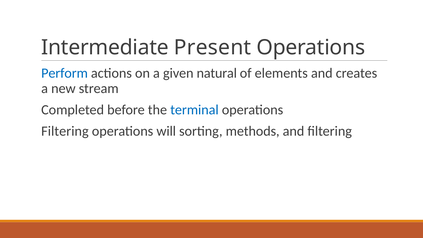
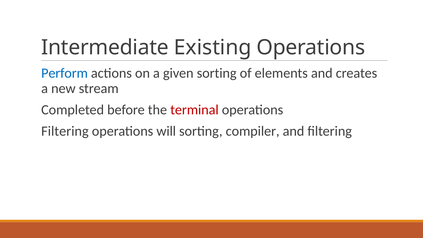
Present: Present -> Existing (213, 47)
given natural: natural -> sorting (217, 73)
terminal colour: blue -> red (194, 110)
methods: methods -> compiler (253, 131)
